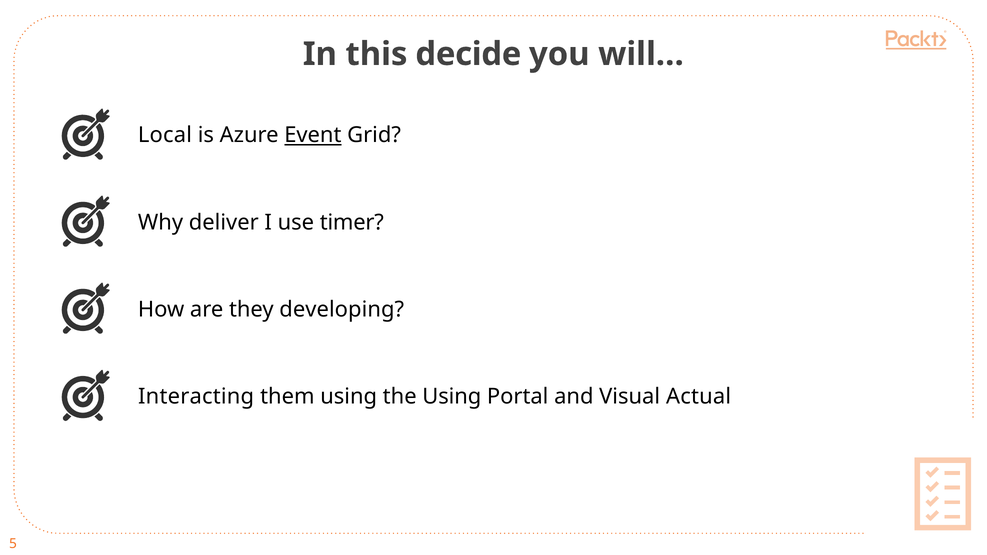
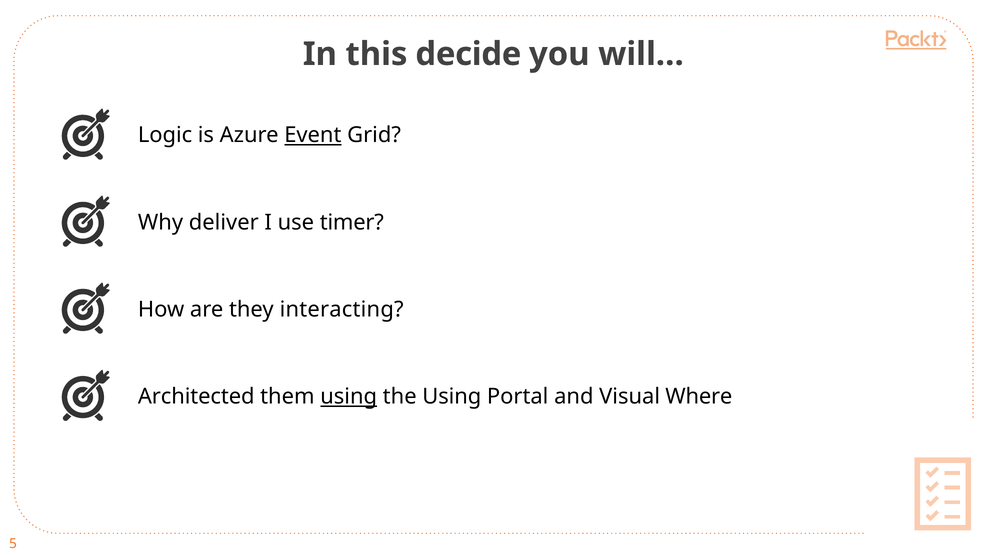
Local: Local -> Logic (165, 135)
developing: developing -> interacting (342, 310)
Interacting: Interacting -> Architected (196, 397)
using underline: none -> present (349, 397)
Actual: Actual -> Where (699, 397)
